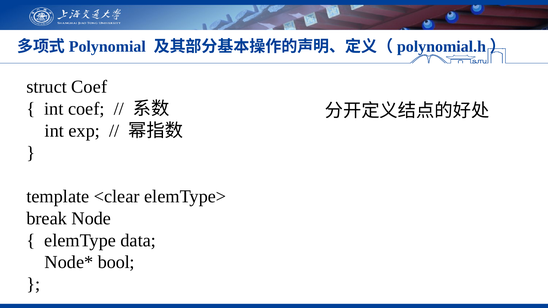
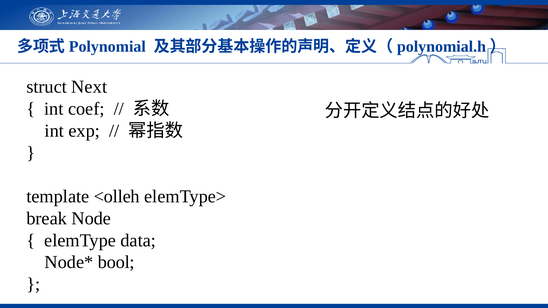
struct Coef: Coef -> Next (89, 87)
<clear: <clear -> <olleh (117, 197)
